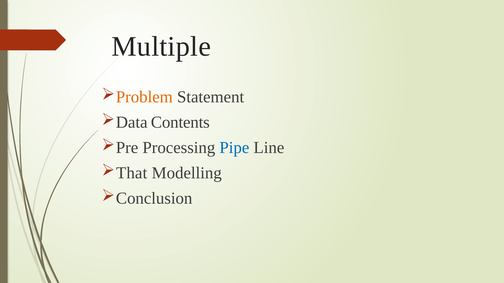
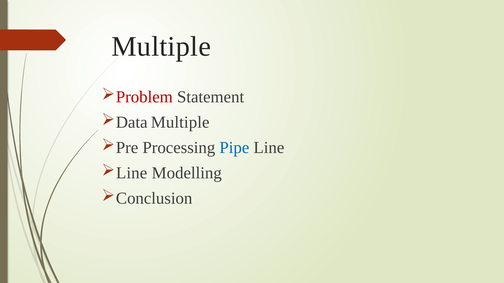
Problem colour: orange -> red (144, 97)
Data Contents: Contents -> Multiple (180, 122)
That: That -> Line (132, 173)
